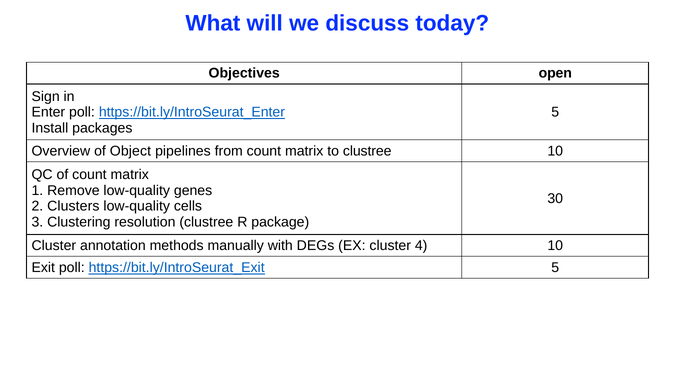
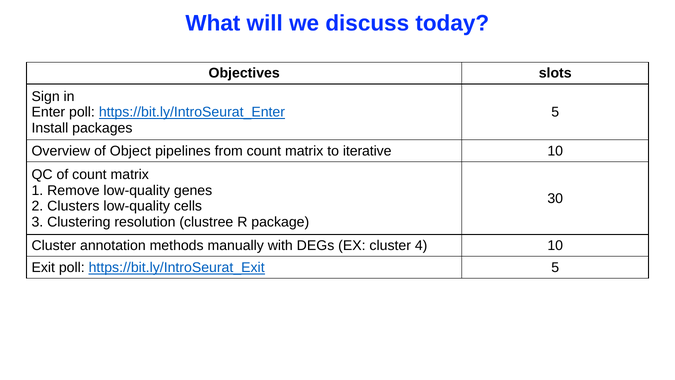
open: open -> slots (555, 73)
to clustree: clustree -> iterative (367, 151)
